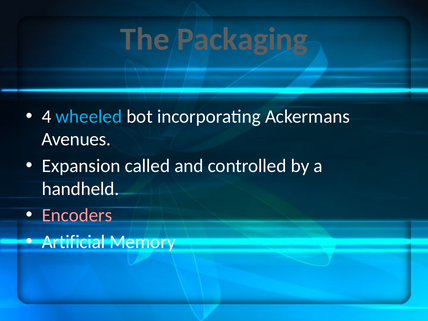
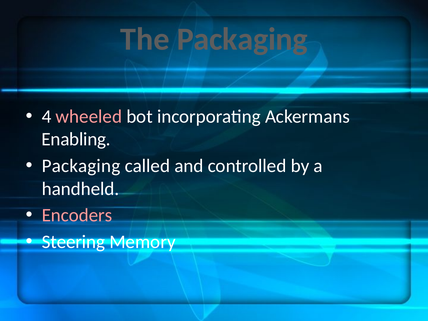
wheeled colour: light blue -> pink (89, 116)
Avenues: Avenues -> Enabling (76, 139)
Expansion: Expansion -> Packaging (81, 166)
Artificial: Artificial -> Steering (73, 242)
